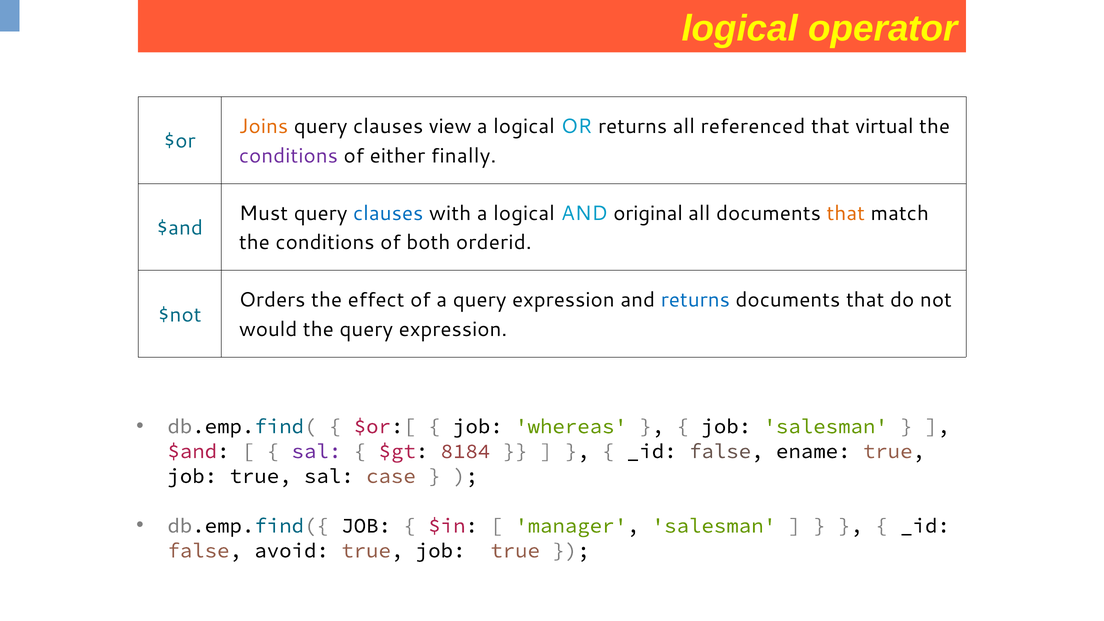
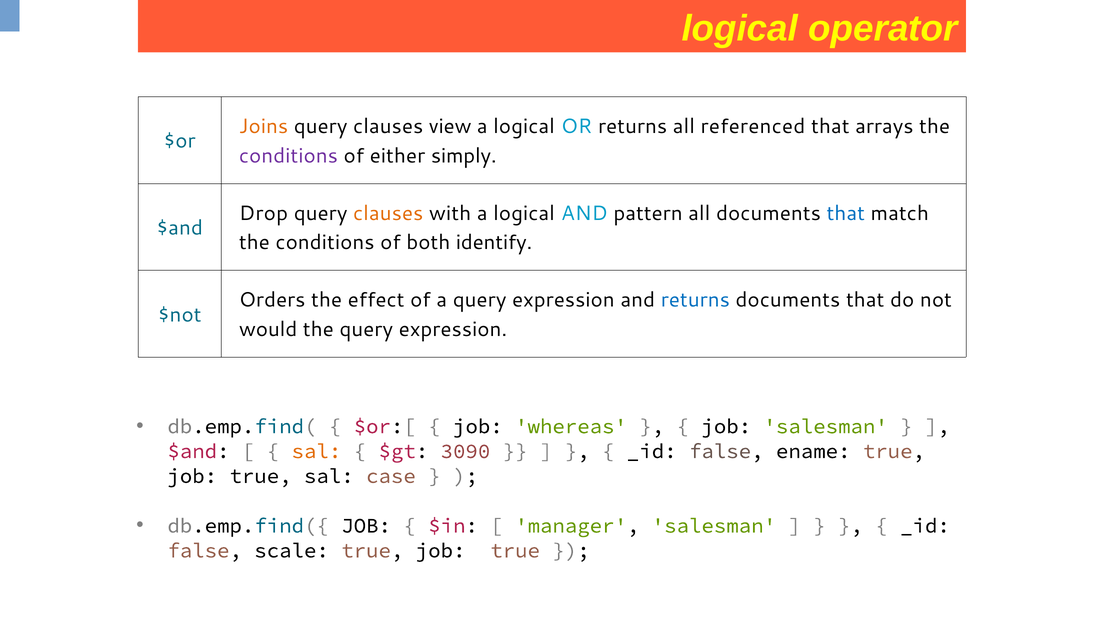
virtual: virtual -> arrays (884, 127)
finally: finally -> simply (464, 156)
Must: Must -> Drop (263, 213)
clauses colour: blue -> orange (388, 213)
original: original -> pattern (648, 213)
that colour: orange -> blue (846, 213)
orderid: orderid -> identify (494, 243)
sal colour: purple -> orange (316, 451)
8184: 8184 -> 3090 (465, 451)
avoid: avoid -> scale (292, 551)
